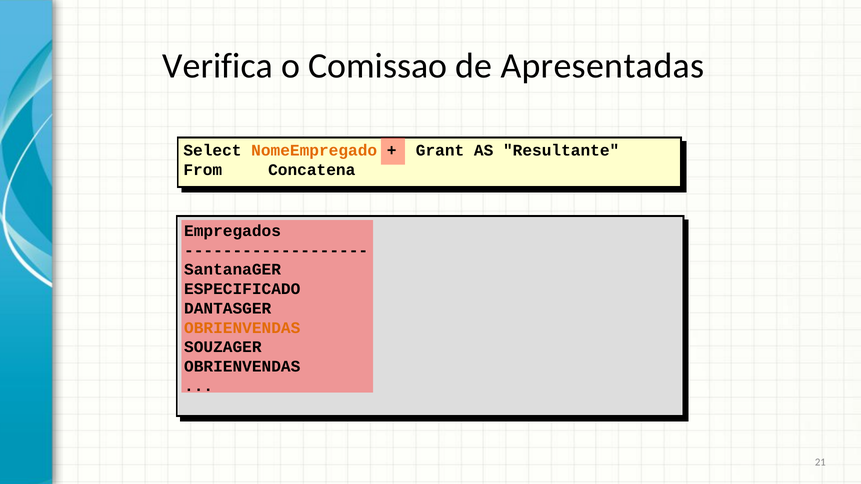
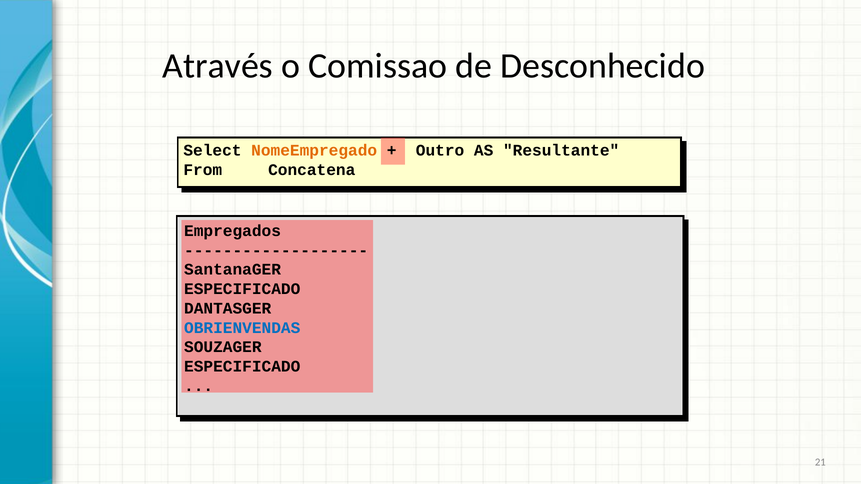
Verifica: Verifica -> Através (218, 66)
Apresentadas: Apresentadas -> Desconhecido (603, 66)
Grant: Grant -> Outro (440, 151)
OBRIENVENDAS colour: orange -> blue (242, 328)
OBRIENVENDAS: OBRIENVENDAS -> ESPECIFICADO (242, 367)
